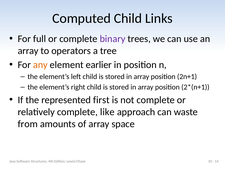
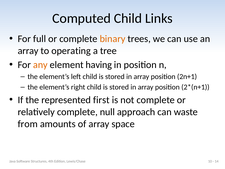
binary colour: purple -> orange (113, 39)
operators: operators -> operating (71, 51)
earlier: earlier -> having (99, 65)
like: like -> null (107, 112)
